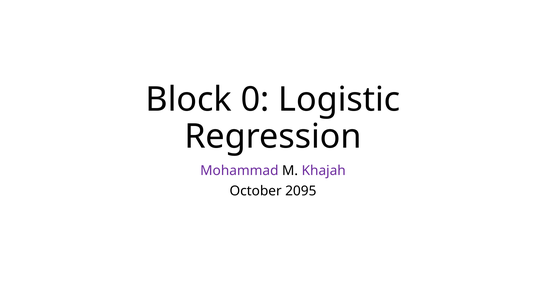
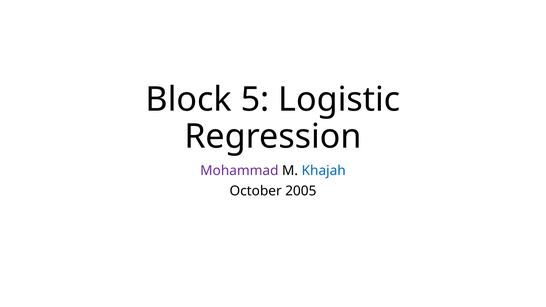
0: 0 -> 5 (255, 100)
Khajah colour: purple -> blue (324, 171)
2095: 2095 -> 2005 (301, 191)
